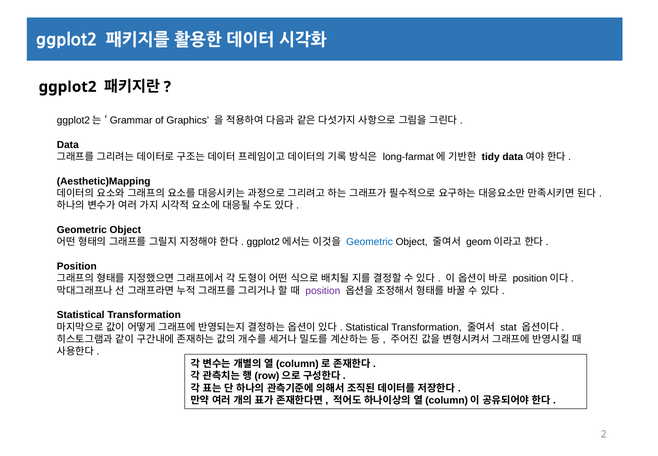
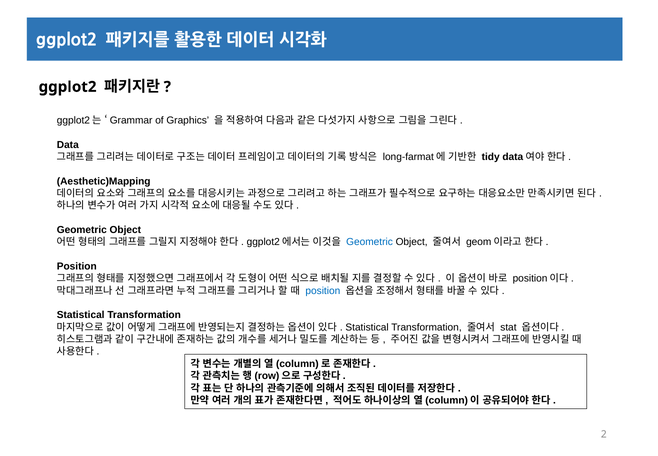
position colour: purple -> blue (323, 290)
